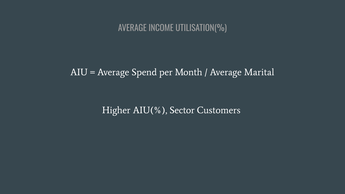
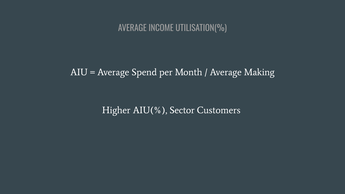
Marital: Marital -> Making (259, 72)
